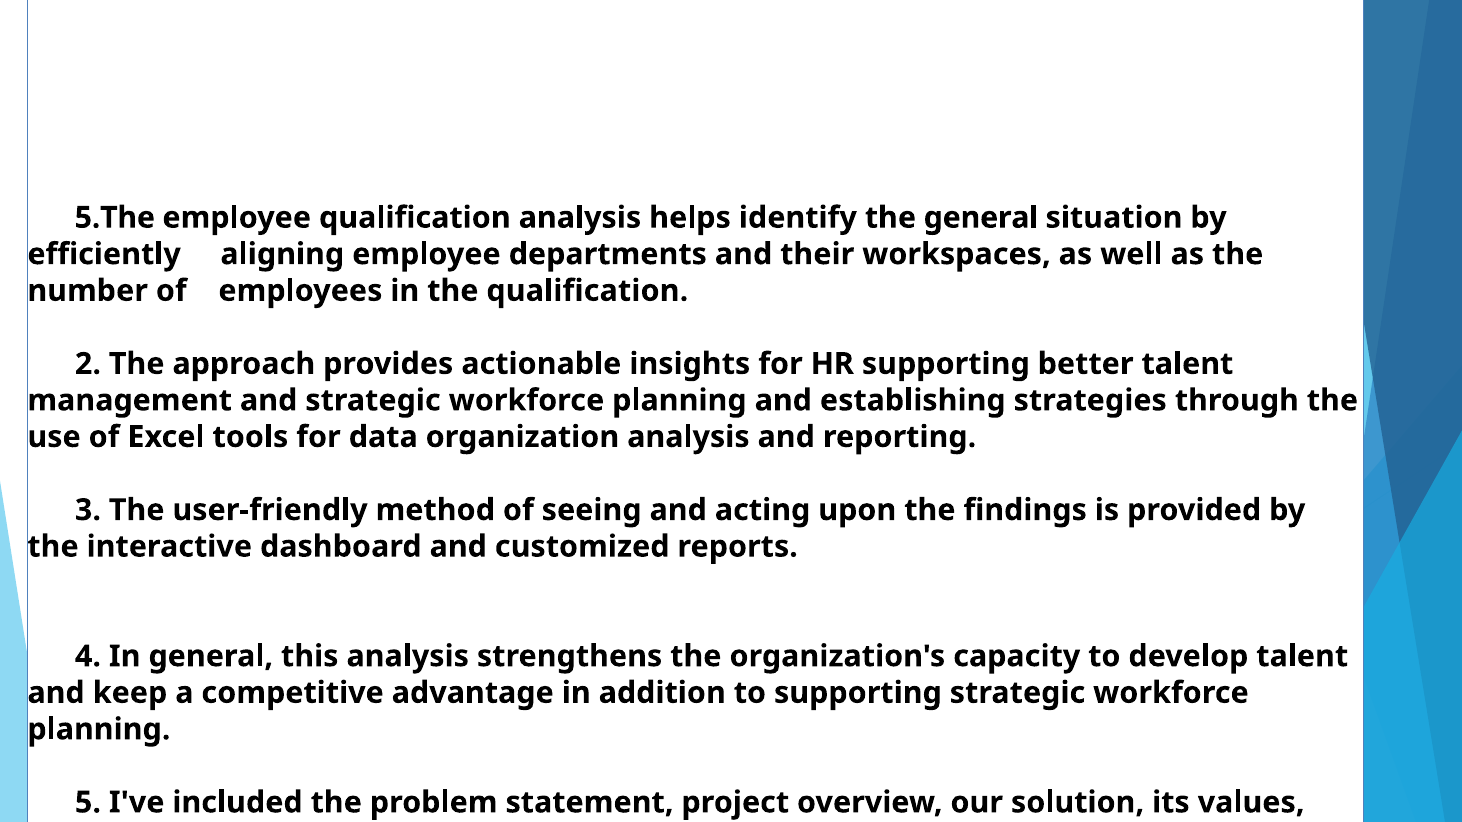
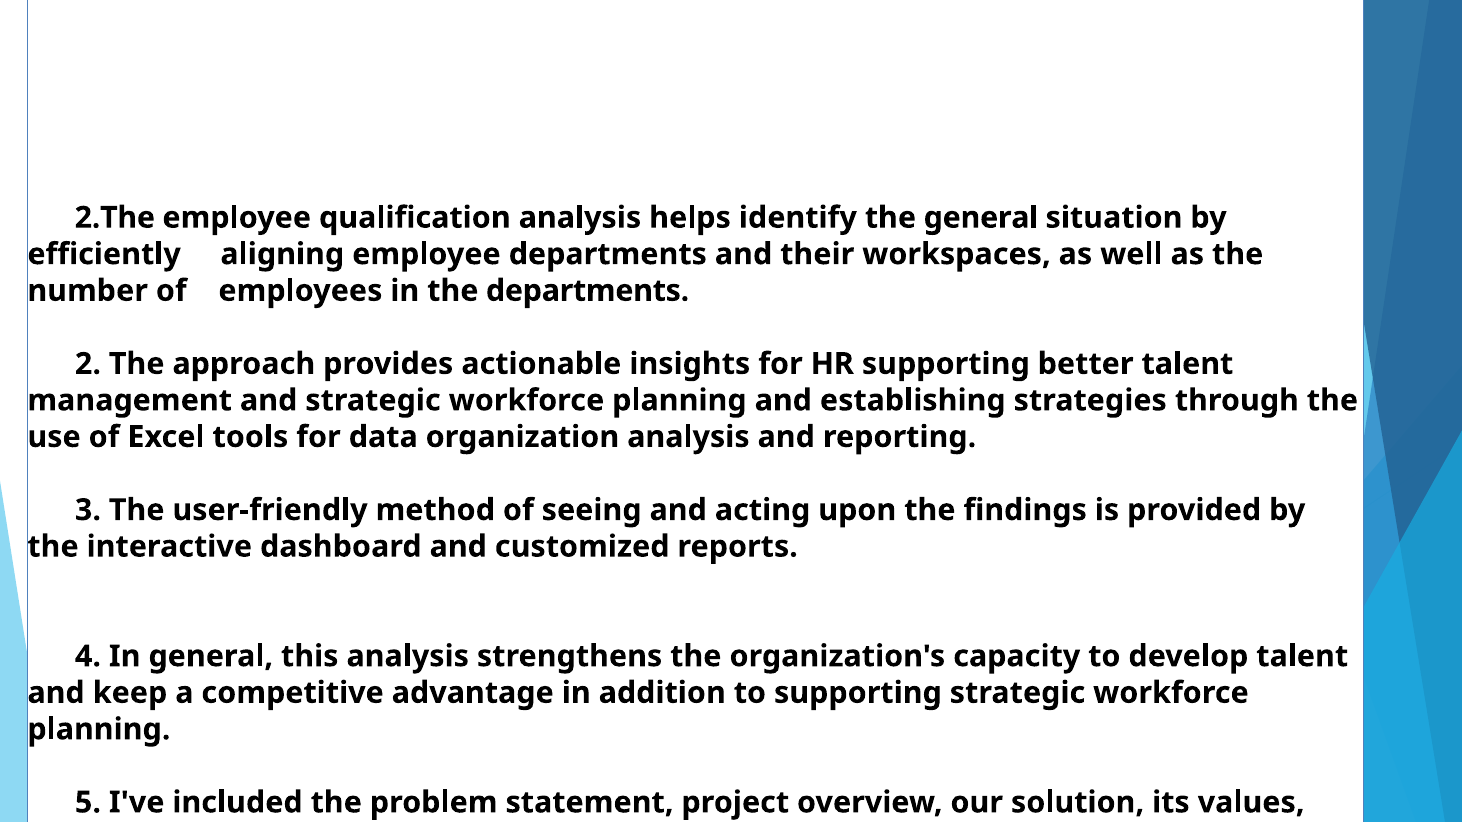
5.The: 5.The -> 2.The (115, 218)
the qualification: qualification -> departments (588, 291)
